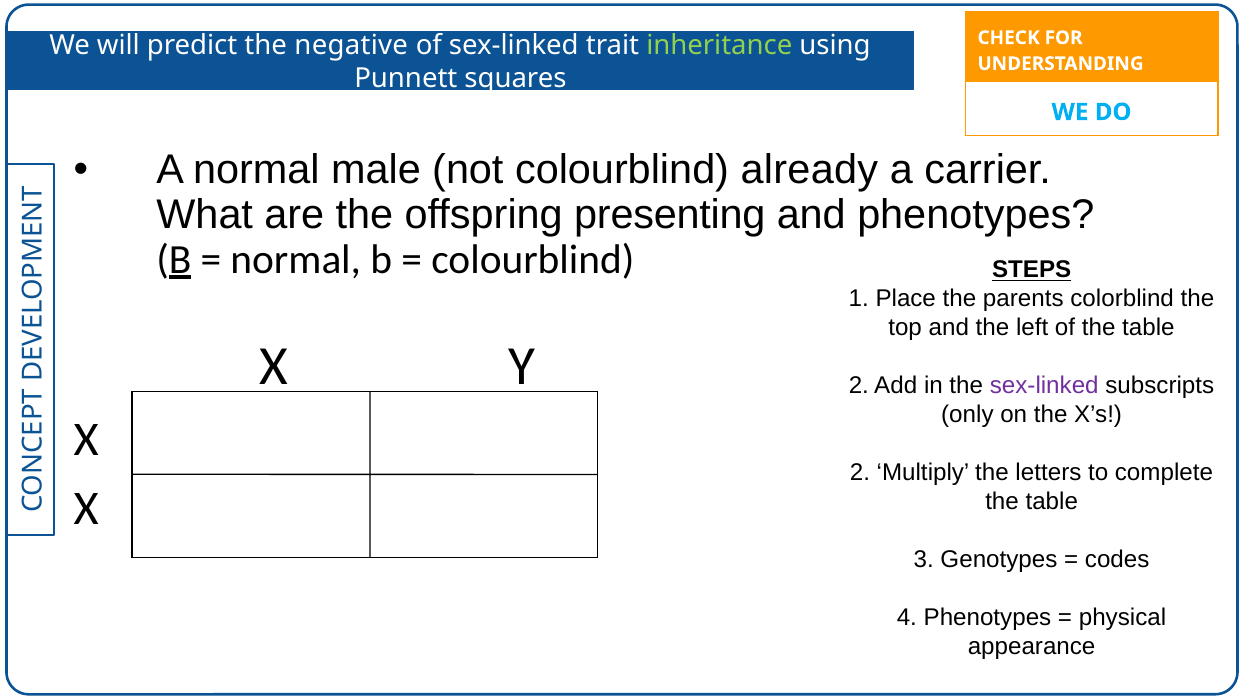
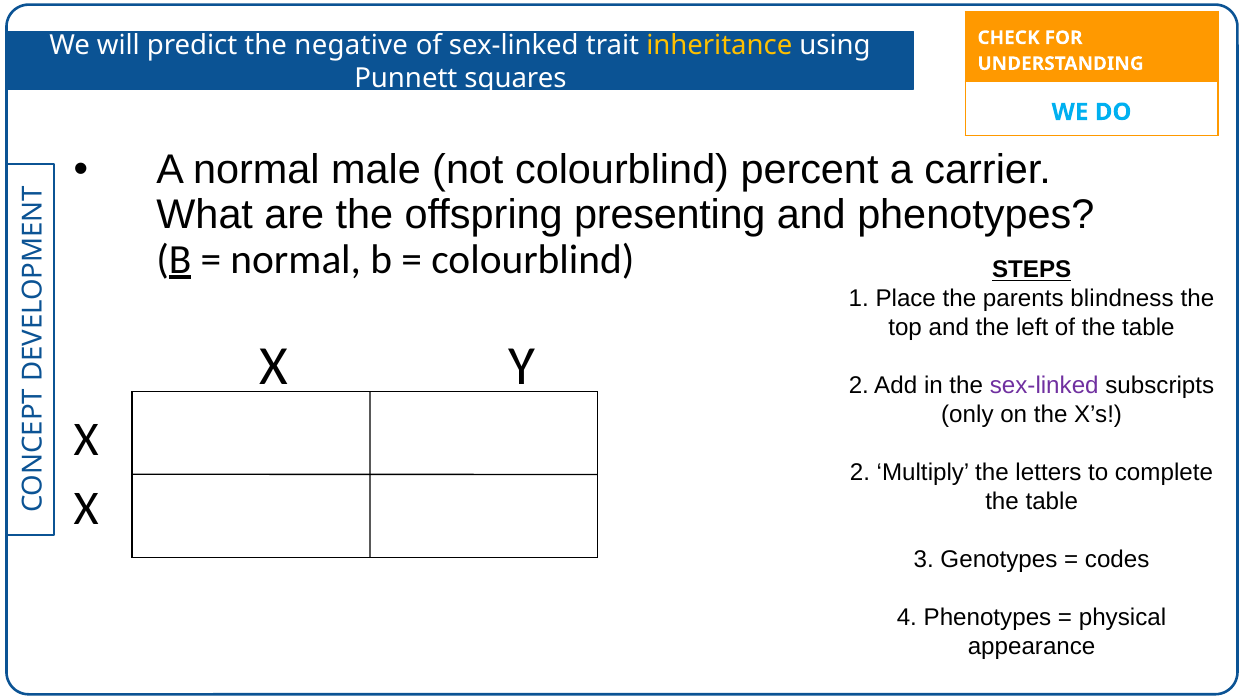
inheritance colour: light green -> yellow (719, 45)
already: already -> percent (809, 170)
colorblind: colorblind -> blindness (1122, 298)
